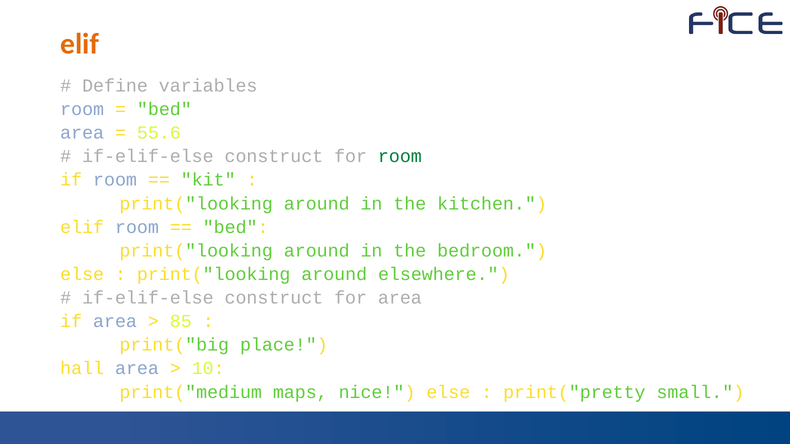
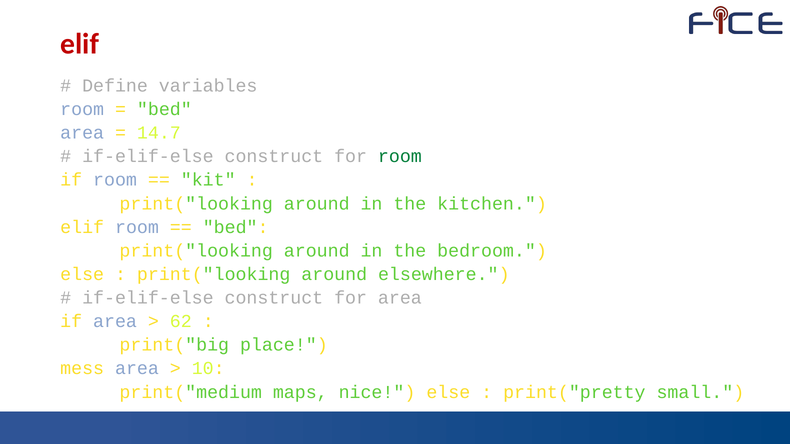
elif colour: orange -> red (80, 44)
55.6: 55.6 -> 14.7 (159, 133)
85: 85 -> 62 (181, 322)
hall: hall -> mess (82, 369)
